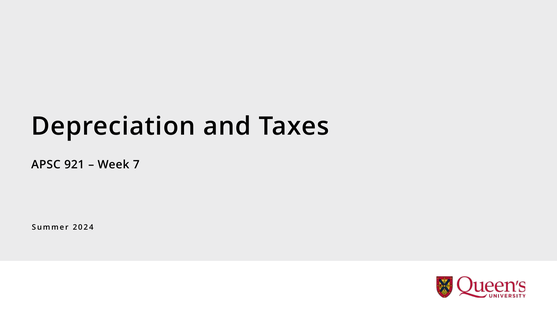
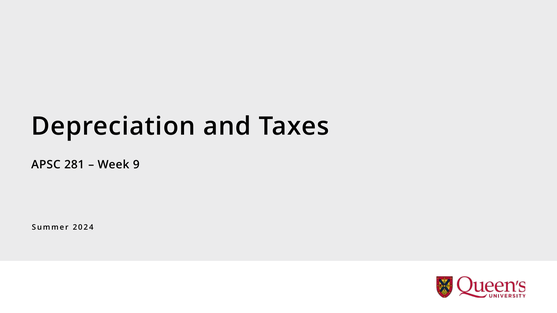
921: 921 -> 281 (74, 165)
7: 7 -> 9 (136, 165)
